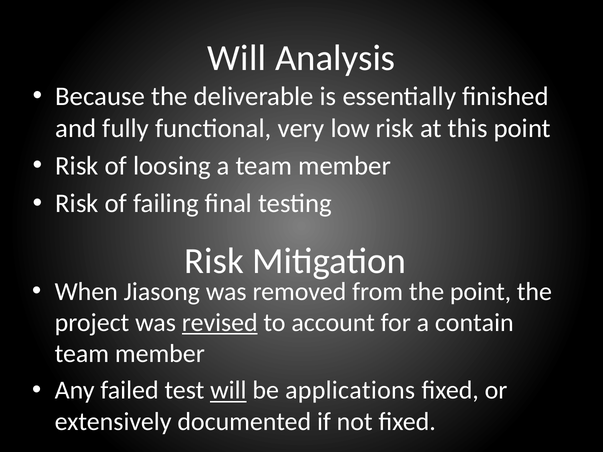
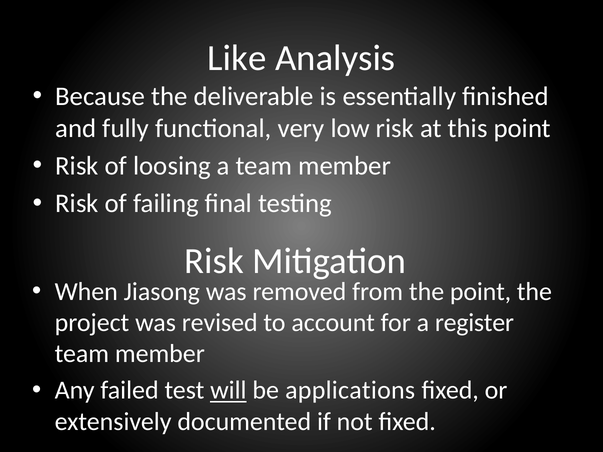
Will: Will -> Like (237, 58)
revised underline: present -> none (220, 323)
contain: contain -> register (474, 323)
